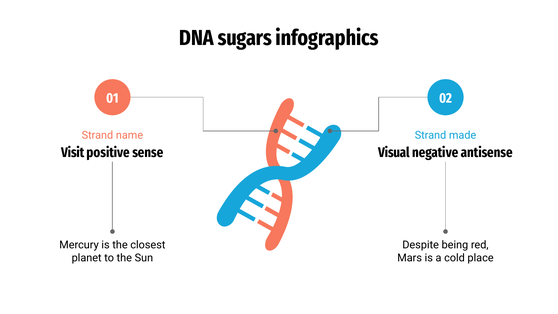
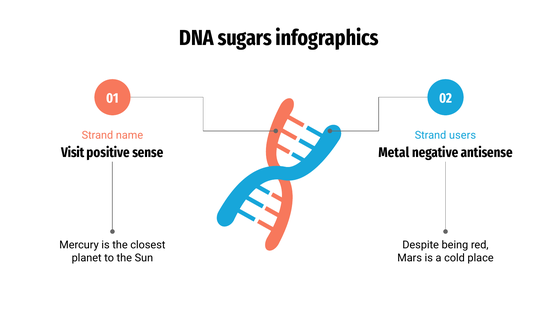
made: made -> users (463, 135)
Visual: Visual -> Metal (394, 153)
